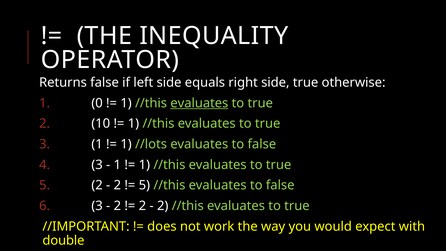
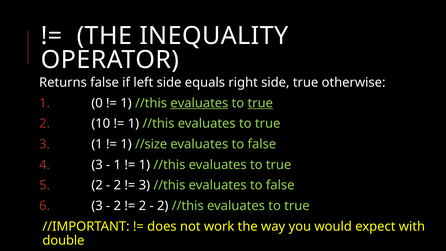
true underline: none -> present (260, 103)
//lots: //lots -> //size (151, 144)
5: 5 -> 3 (144, 185)
